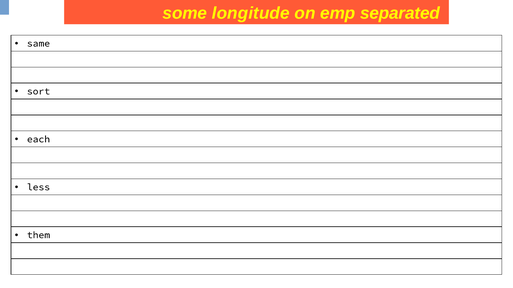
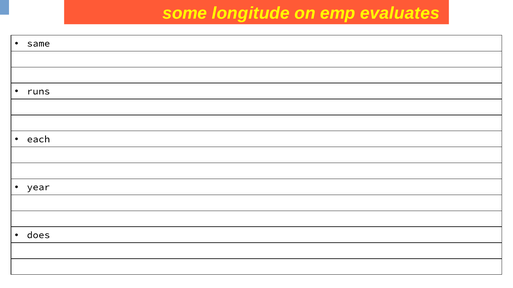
separated: separated -> evaluates (400, 13)
sort: sort -> runs (38, 91)
less: less -> year (38, 187)
them: them -> does (38, 235)
